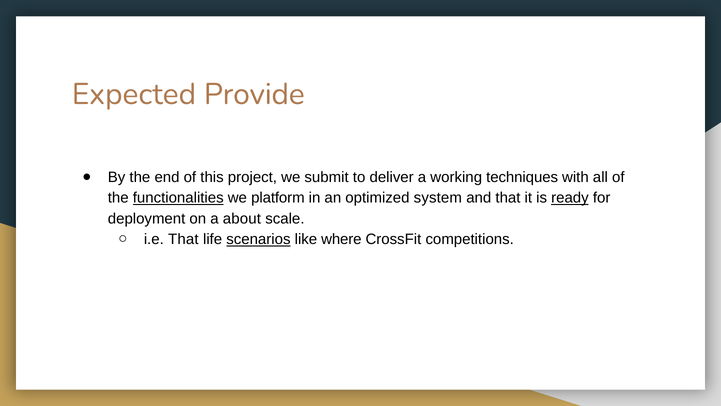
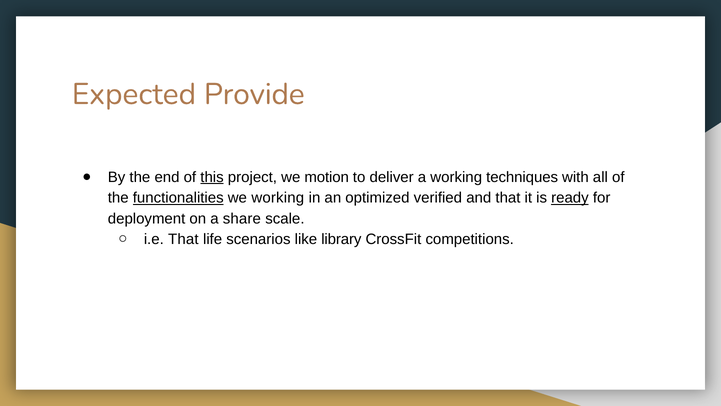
this underline: none -> present (212, 177)
submit: submit -> motion (327, 177)
we platform: platform -> working (278, 198)
system: system -> verified (438, 198)
about: about -> share (242, 218)
scenarios underline: present -> none (258, 239)
where: where -> library (341, 239)
